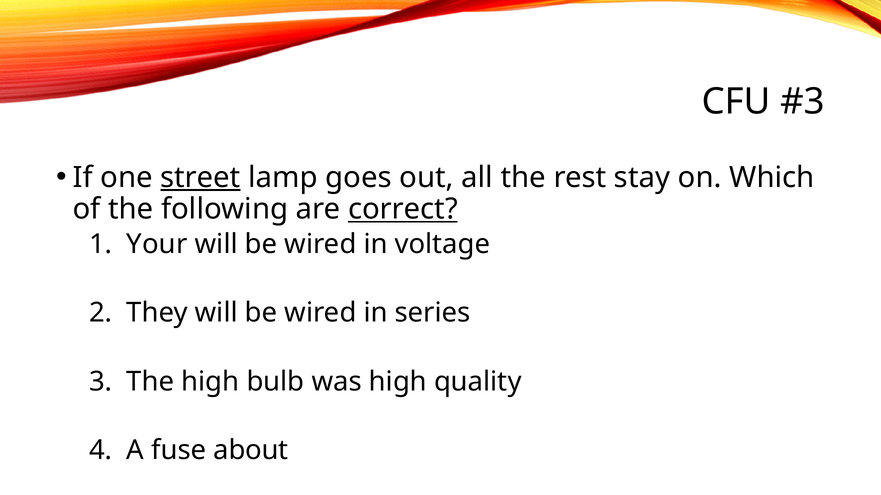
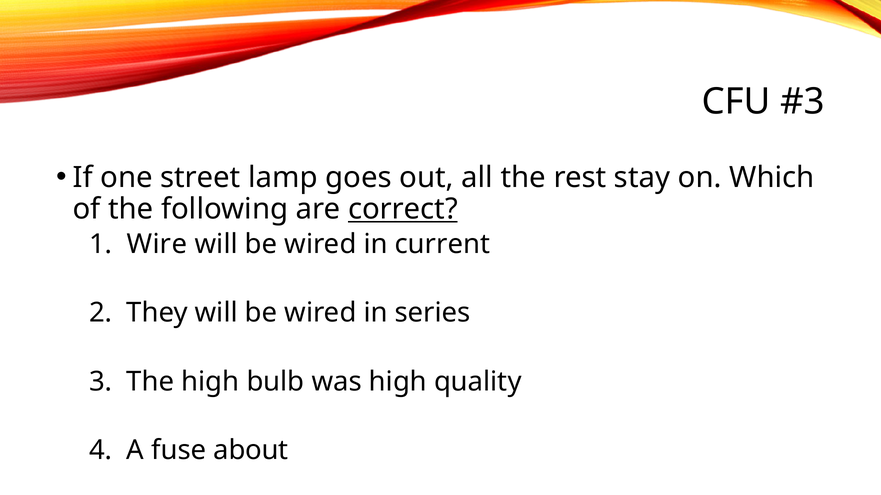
street underline: present -> none (200, 178)
Your: Your -> Wire (157, 245)
voltage: voltage -> current (442, 245)
